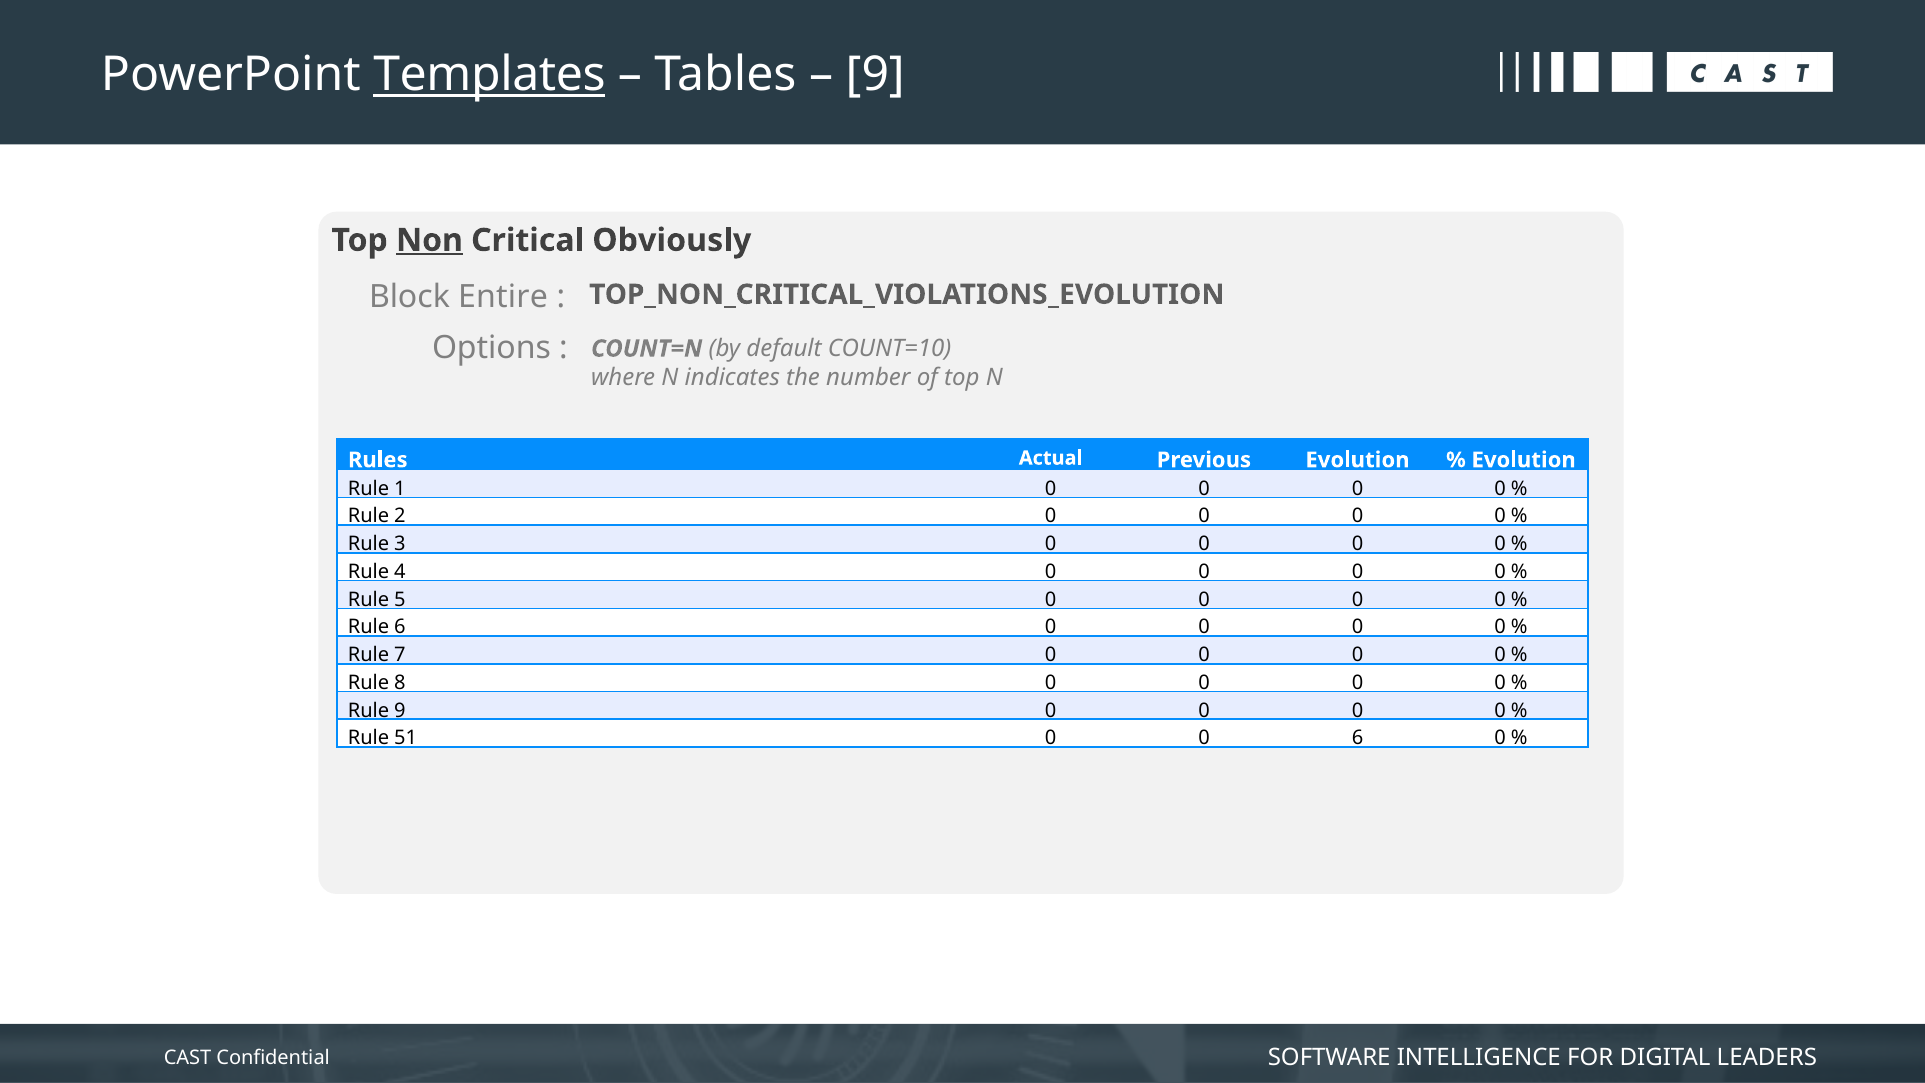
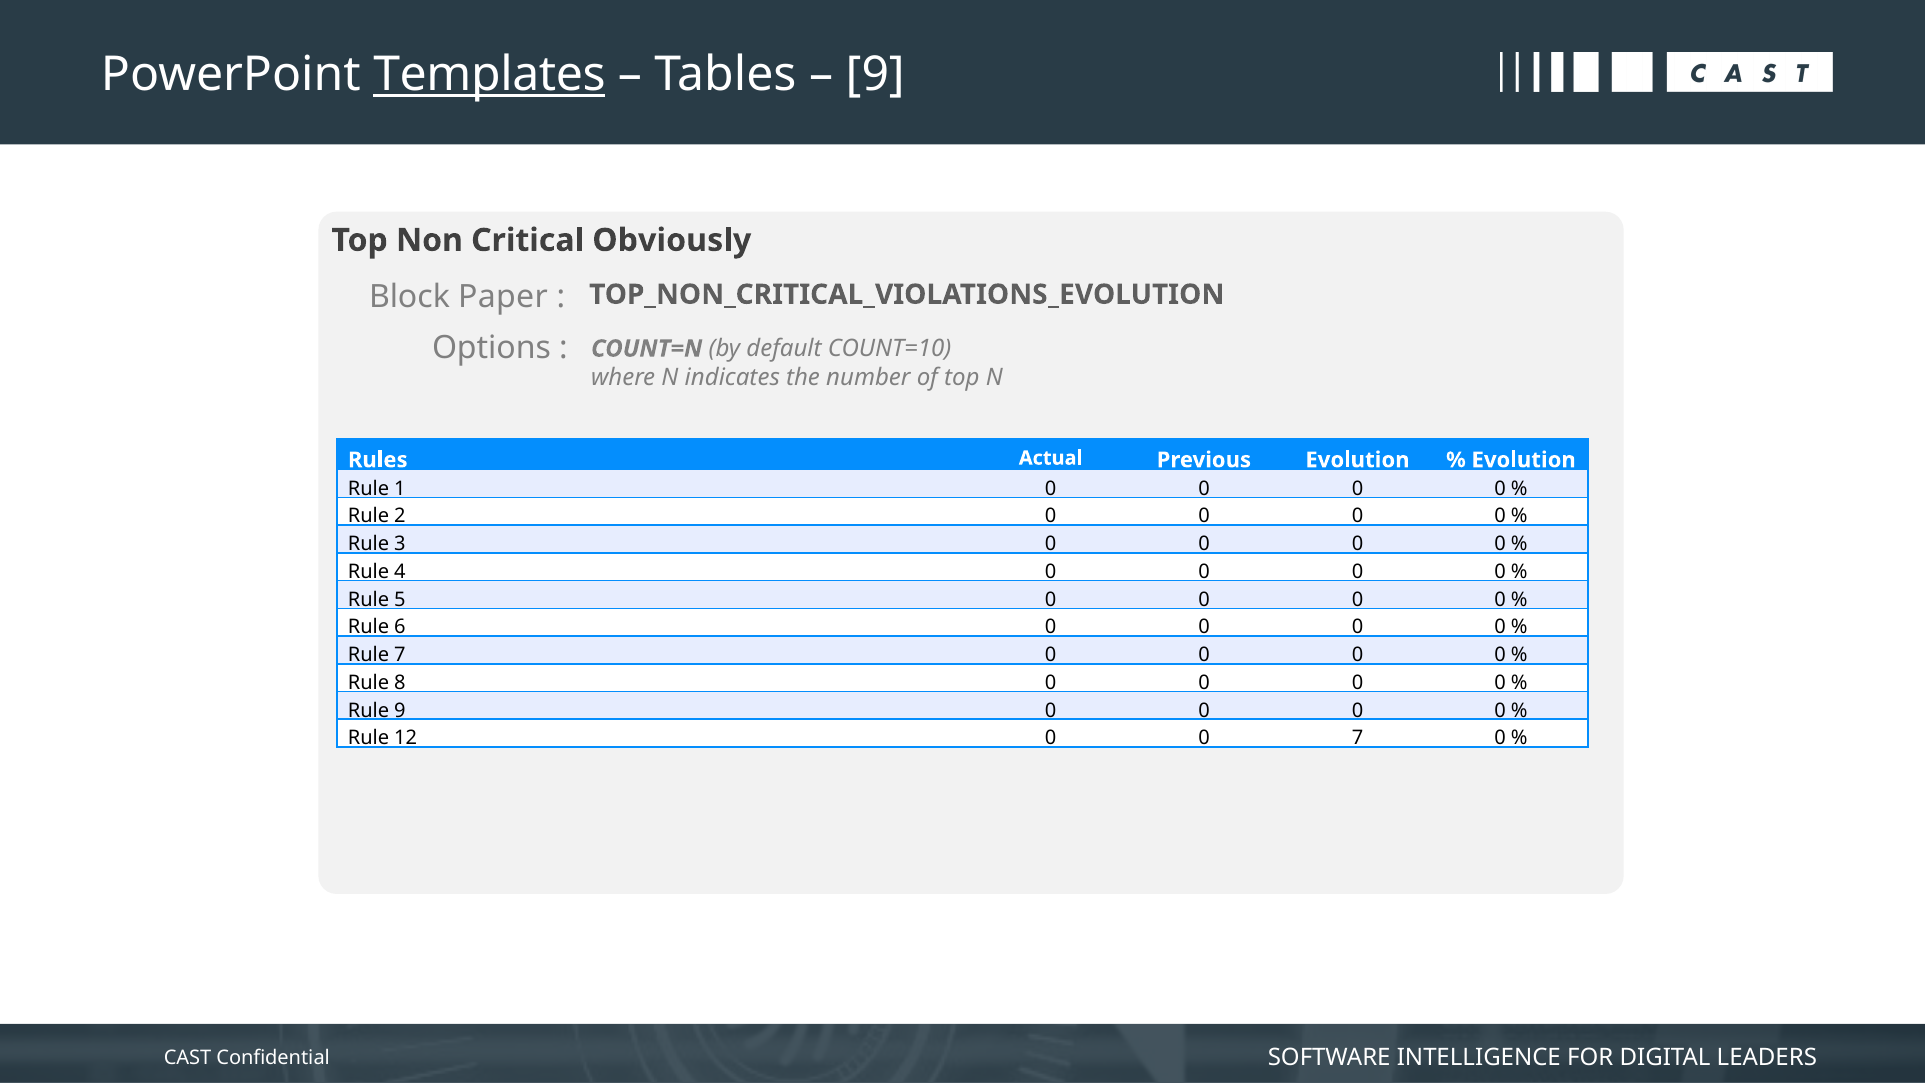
Non underline: present -> none (429, 240)
Entire: Entire -> Paper (503, 297)
51: 51 -> 12 (406, 738)
0 6: 6 -> 7 (1358, 738)
